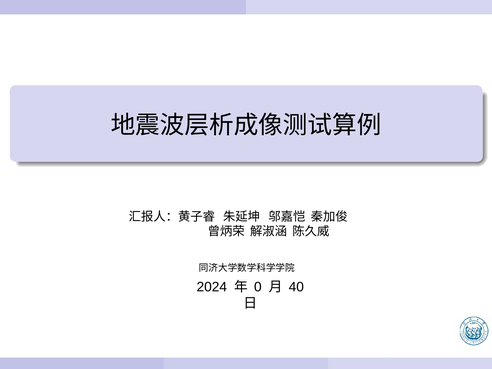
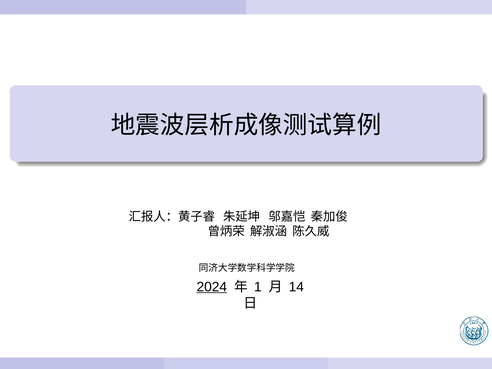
2024 underline: none -> present (212, 287)
0: 0 -> 1 (258, 287)
40: 40 -> 14 (296, 287)
